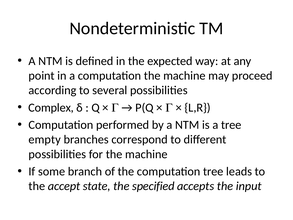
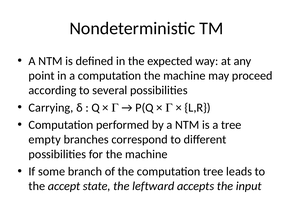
Complex: Complex -> Carrying (51, 107)
specified: specified -> leftward (153, 186)
